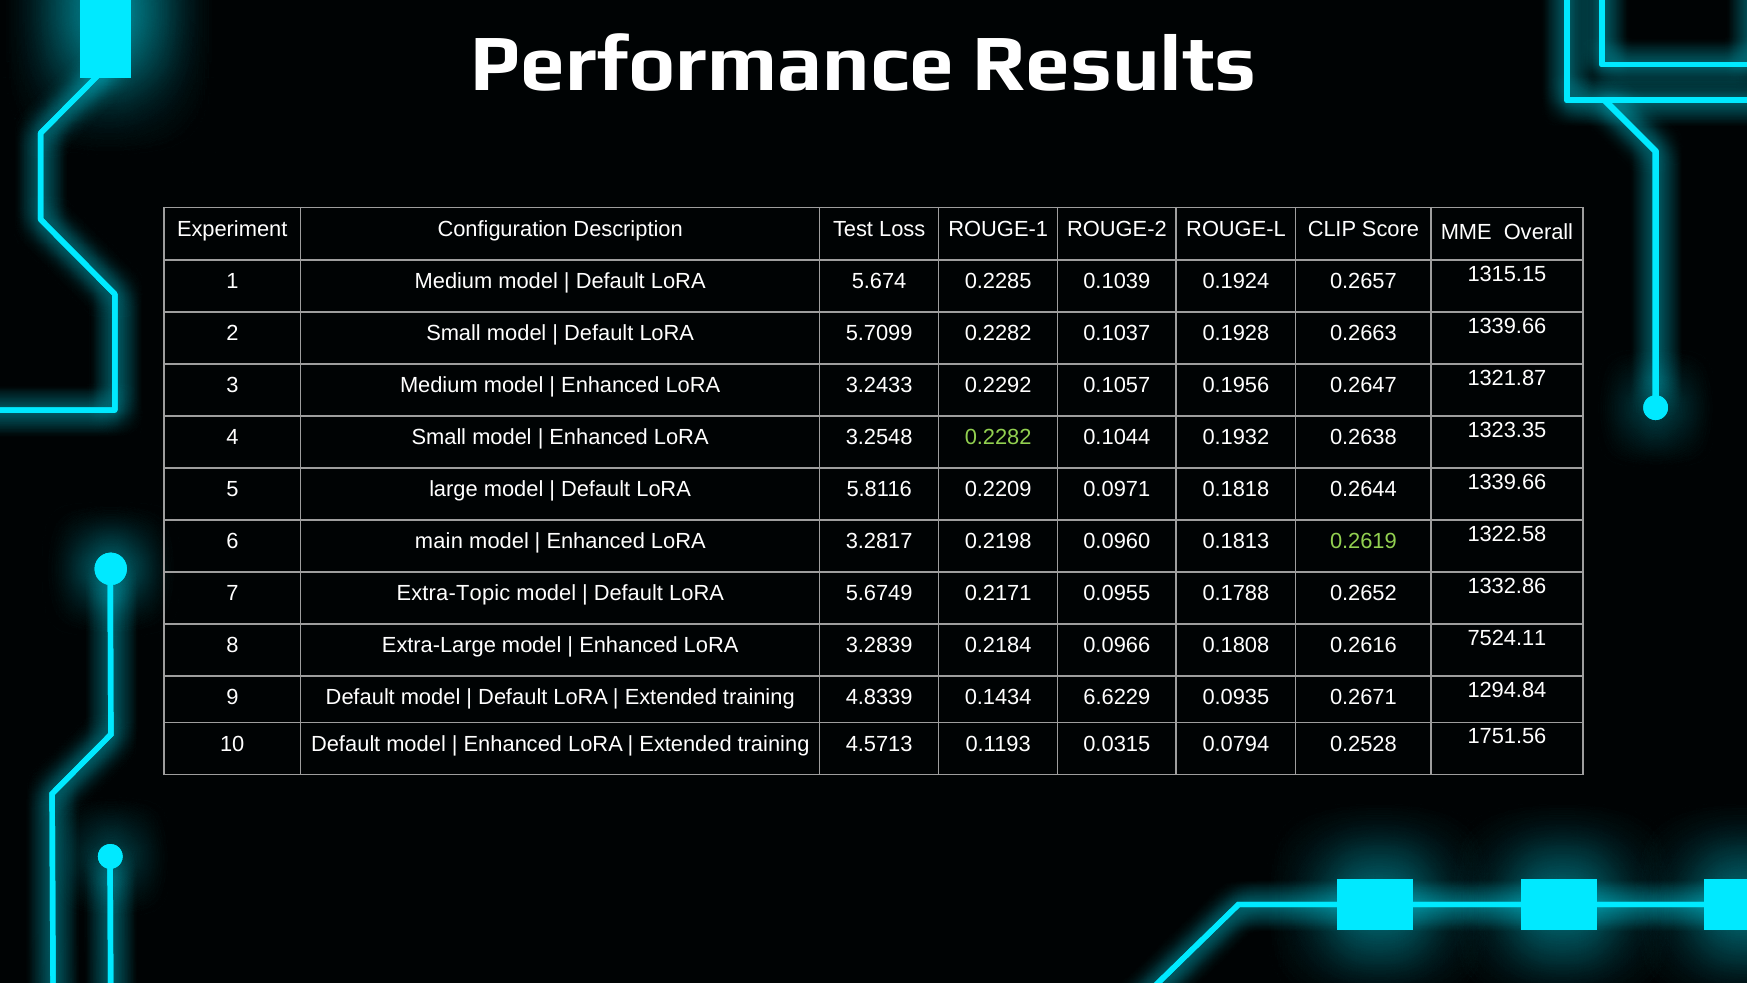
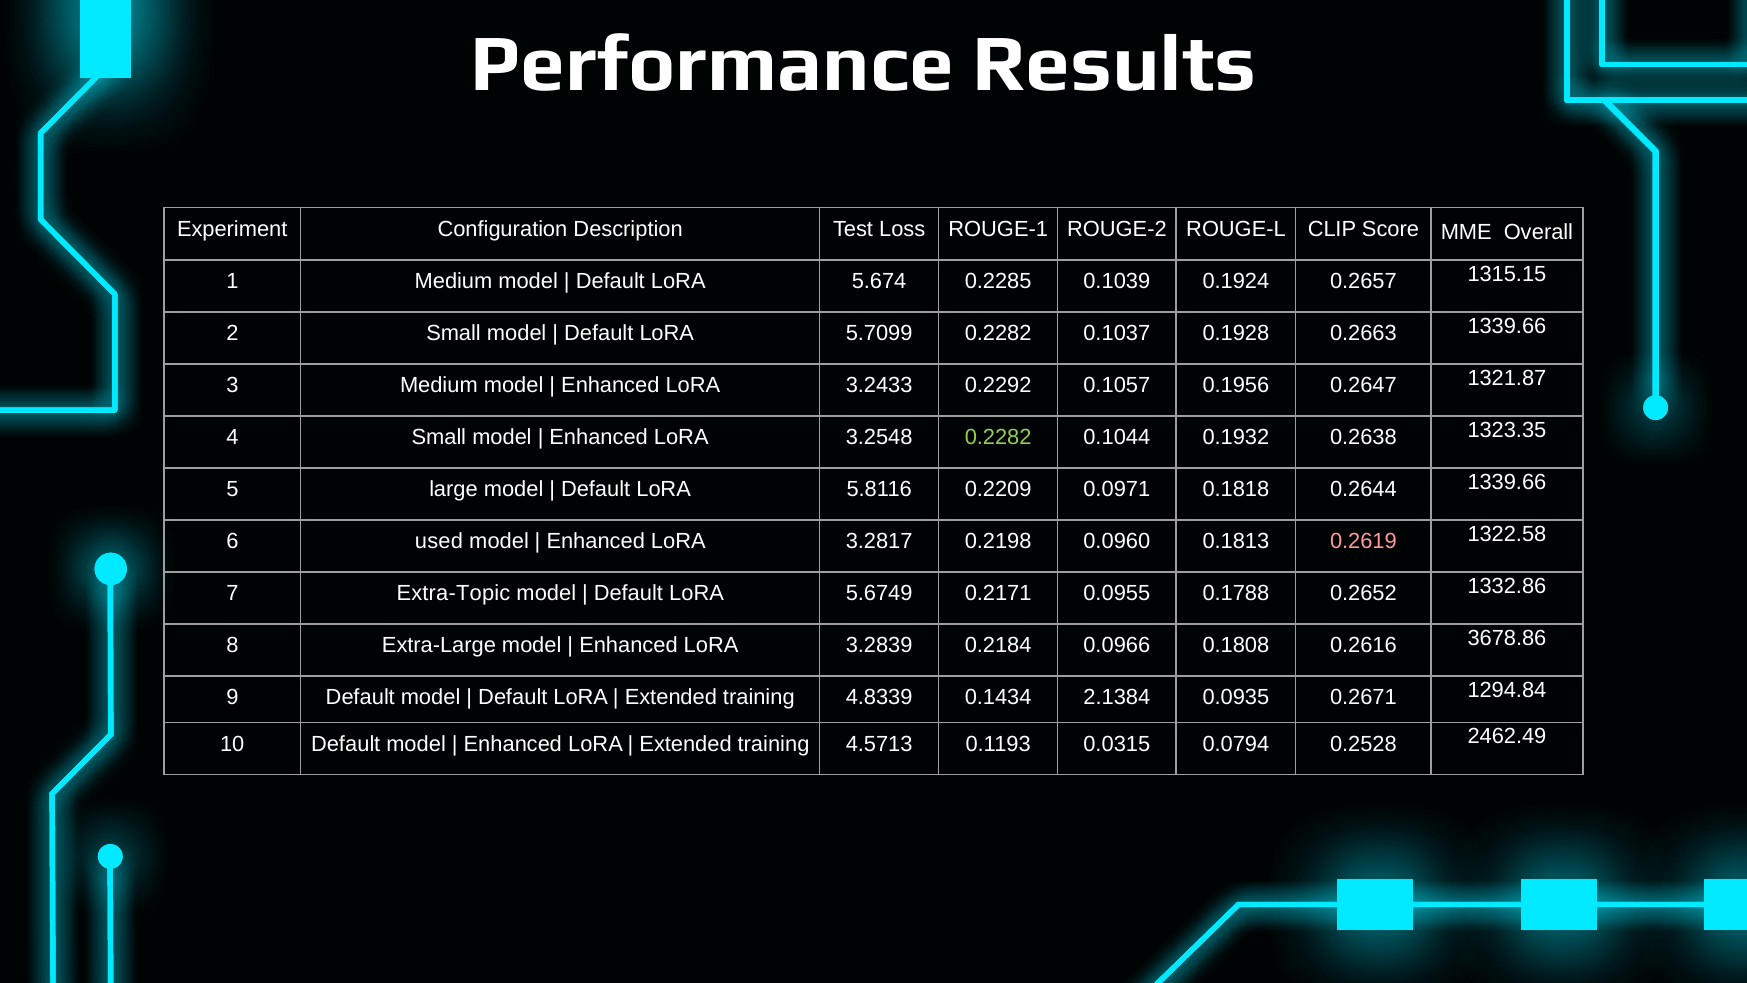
main: main -> used (439, 541)
0.2619 colour: light green -> pink (1363, 541)
7524.11: 7524.11 -> 3678.86 (1507, 638)
6.6229: 6.6229 -> 2.1384 (1117, 697)
1751.56: 1751.56 -> 2462.49 (1507, 736)
